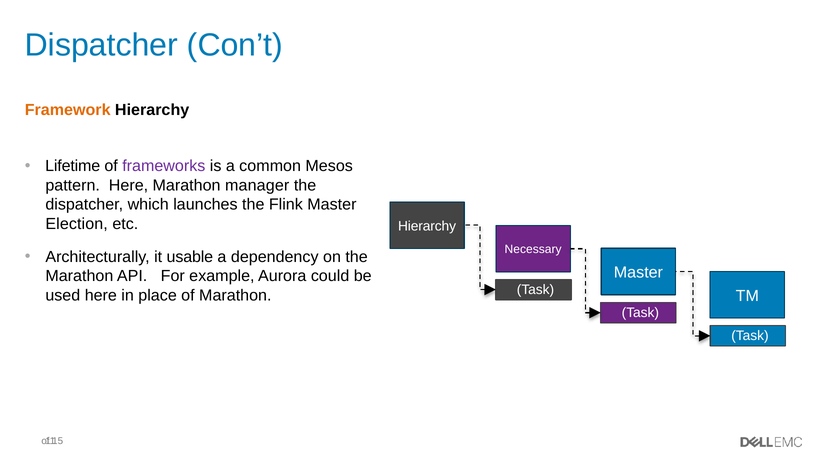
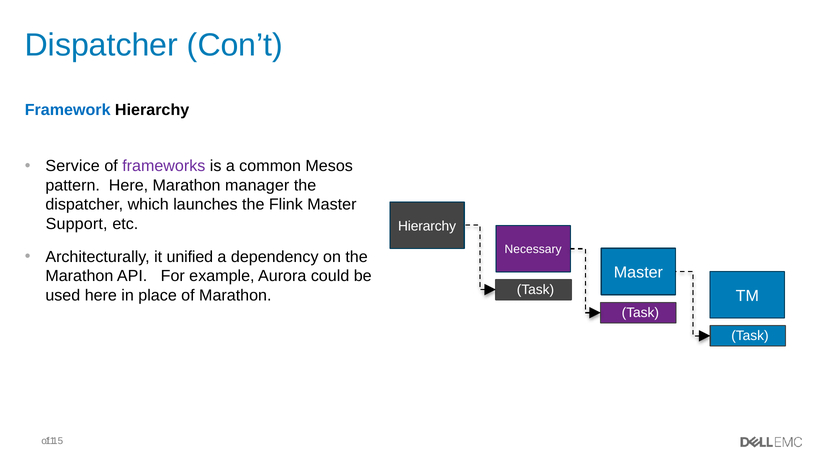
Framework colour: orange -> blue (68, 110)
Lifetime: Lifetime -> Service (73, 166)
Election: Election -> Support (77, 224)
usable: usable -> unified (190, 257)
